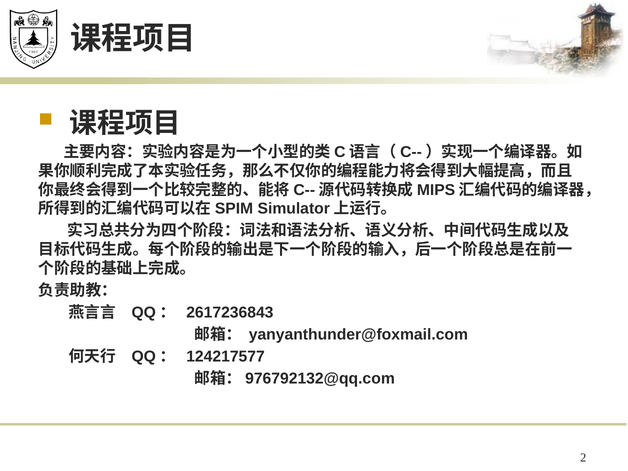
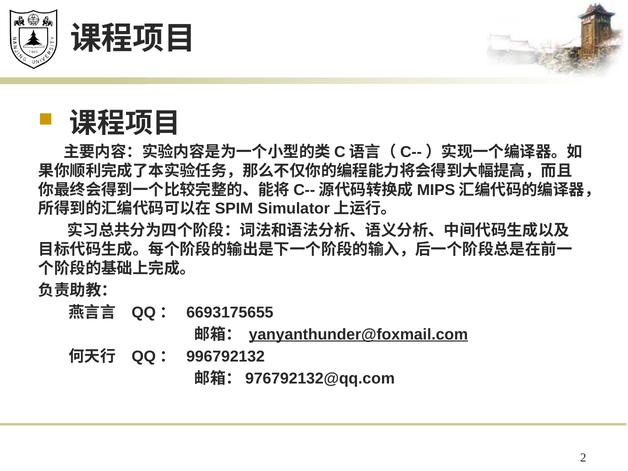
2617236843: 2617236843 -> 6693175655 (230, 312)
yanyanthunder@foxmail.com underline: none -> present (358, 334)
124217577: 124217577 -> 996792132 (226, 356)
